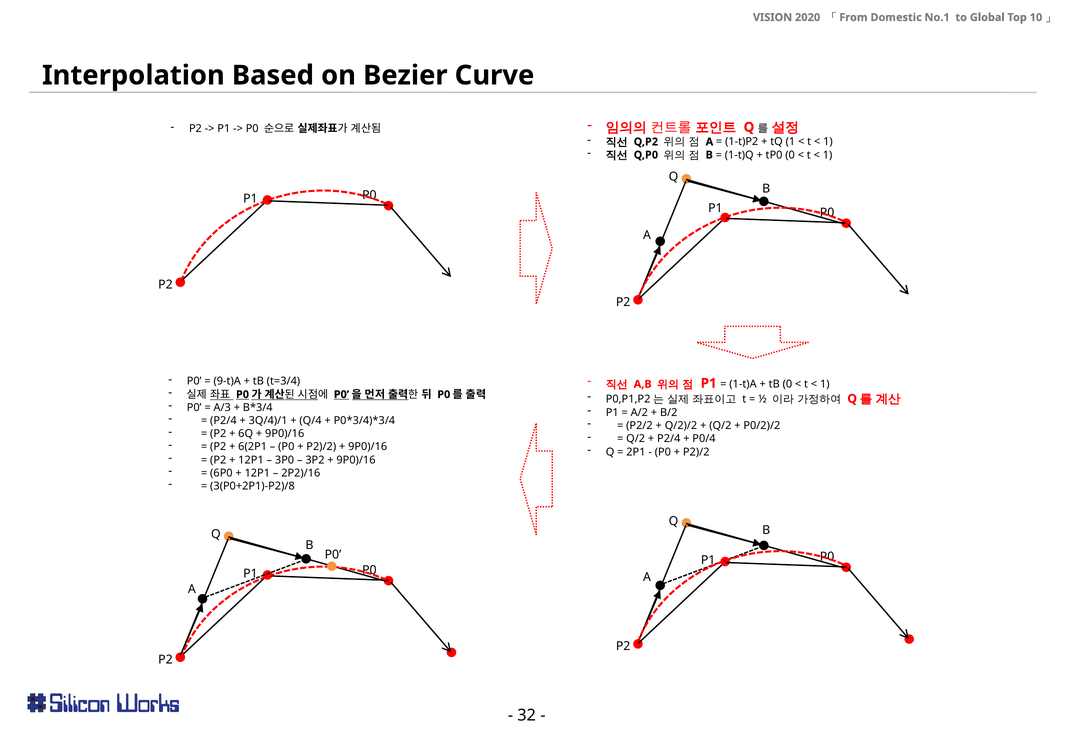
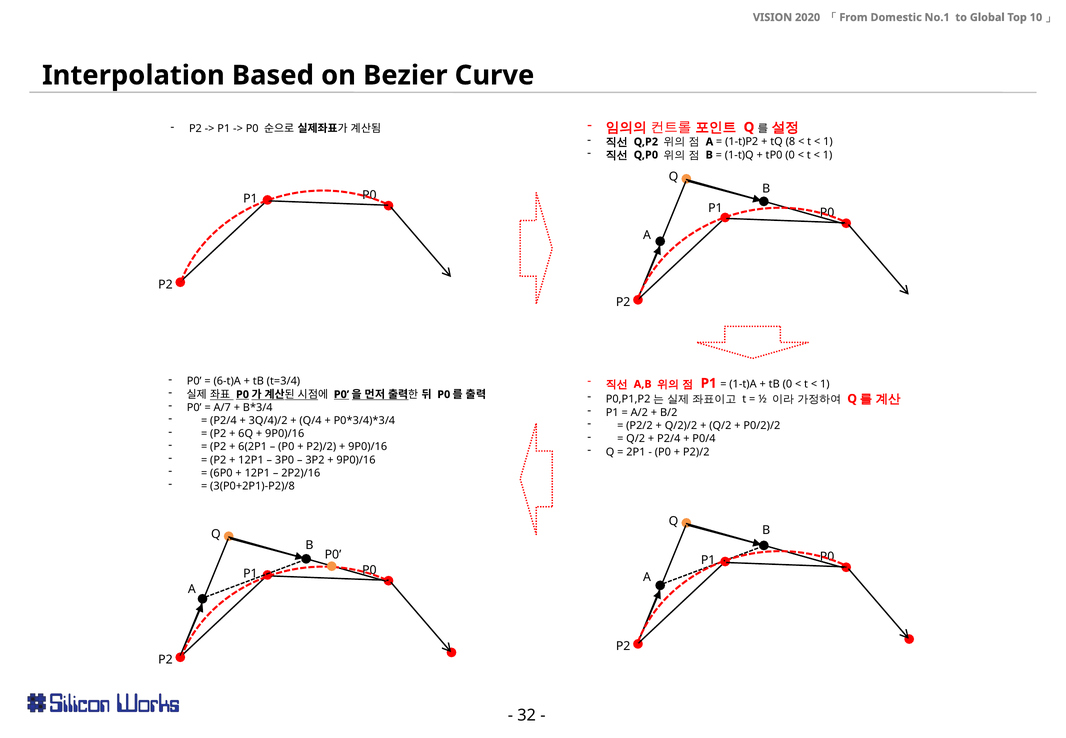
tQ 1: 1 -> 8 (790, 142)
9-t)A: 9-t)A -> 6-t)A (227, 381)
A/3: A/3 -> A/7 (222, 408)
3Q/4)/1: 3Q/4)/1 -> 3Q/4)/2 (268, 421)
